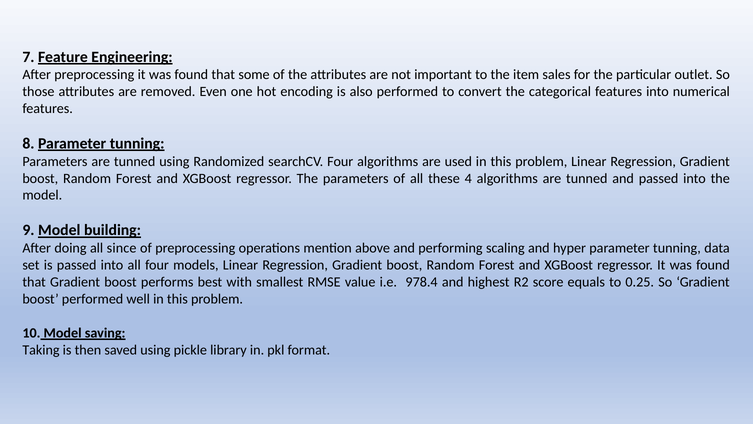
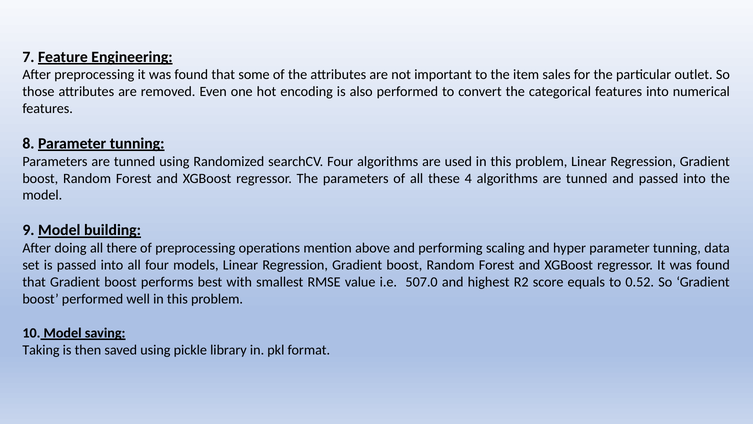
since: since -> there (122, 248)
978.4: 978.4 -> 507.0 (422, 282)
0.25: 0.25 -> 0.52 (640, 282)
